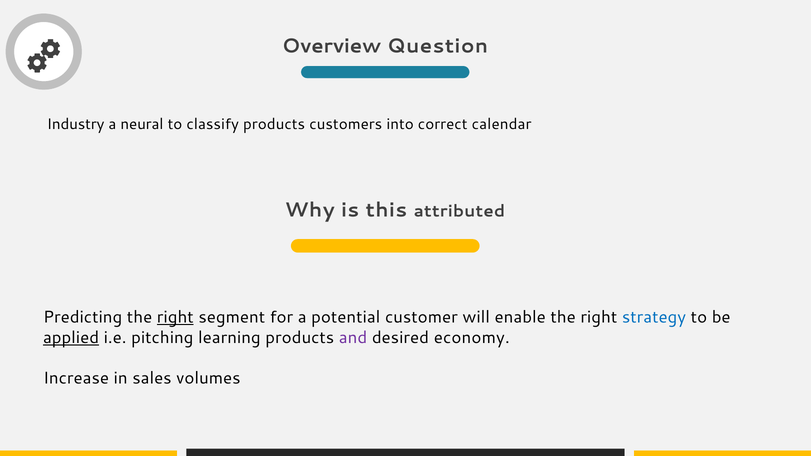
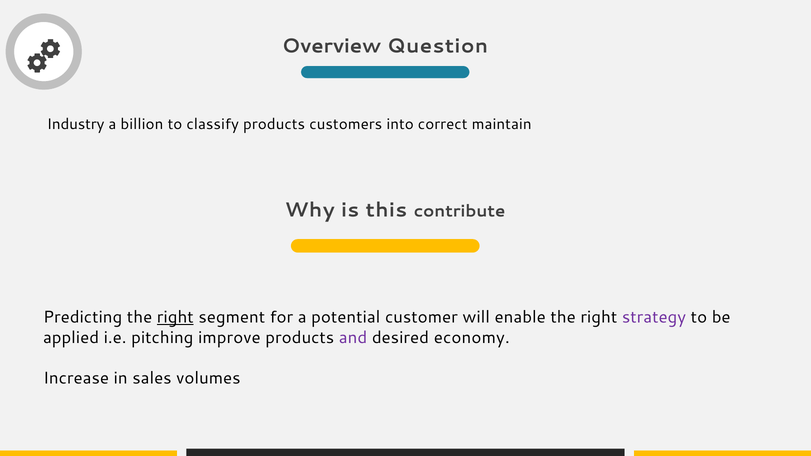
neural: neural -> billion (142, 124)
calendar: calendar -> maintain (502, 124)
attributed: attributed -> contribute (459, 211)
strategy colour: blue -> purple (654, 317)
applied underline: present -> none (71, 338)
learning: learning -> improve (229, 338)
